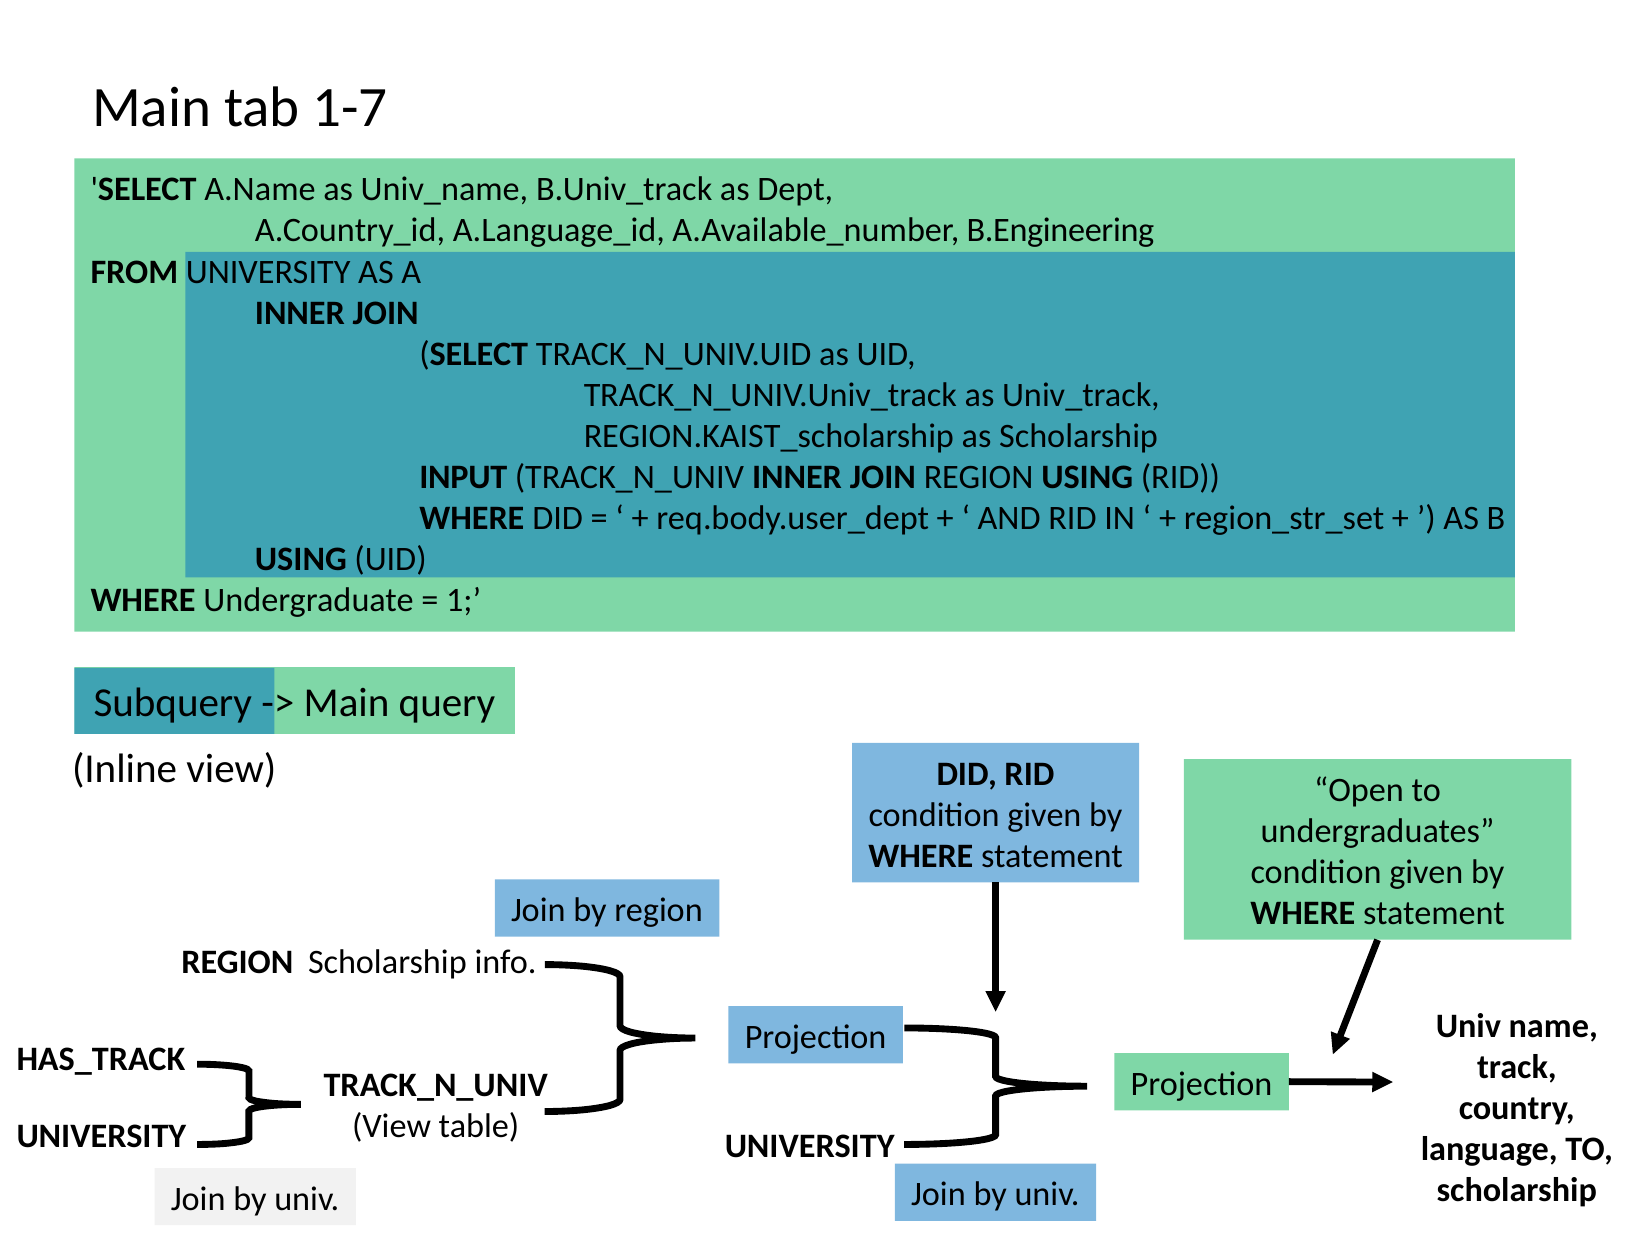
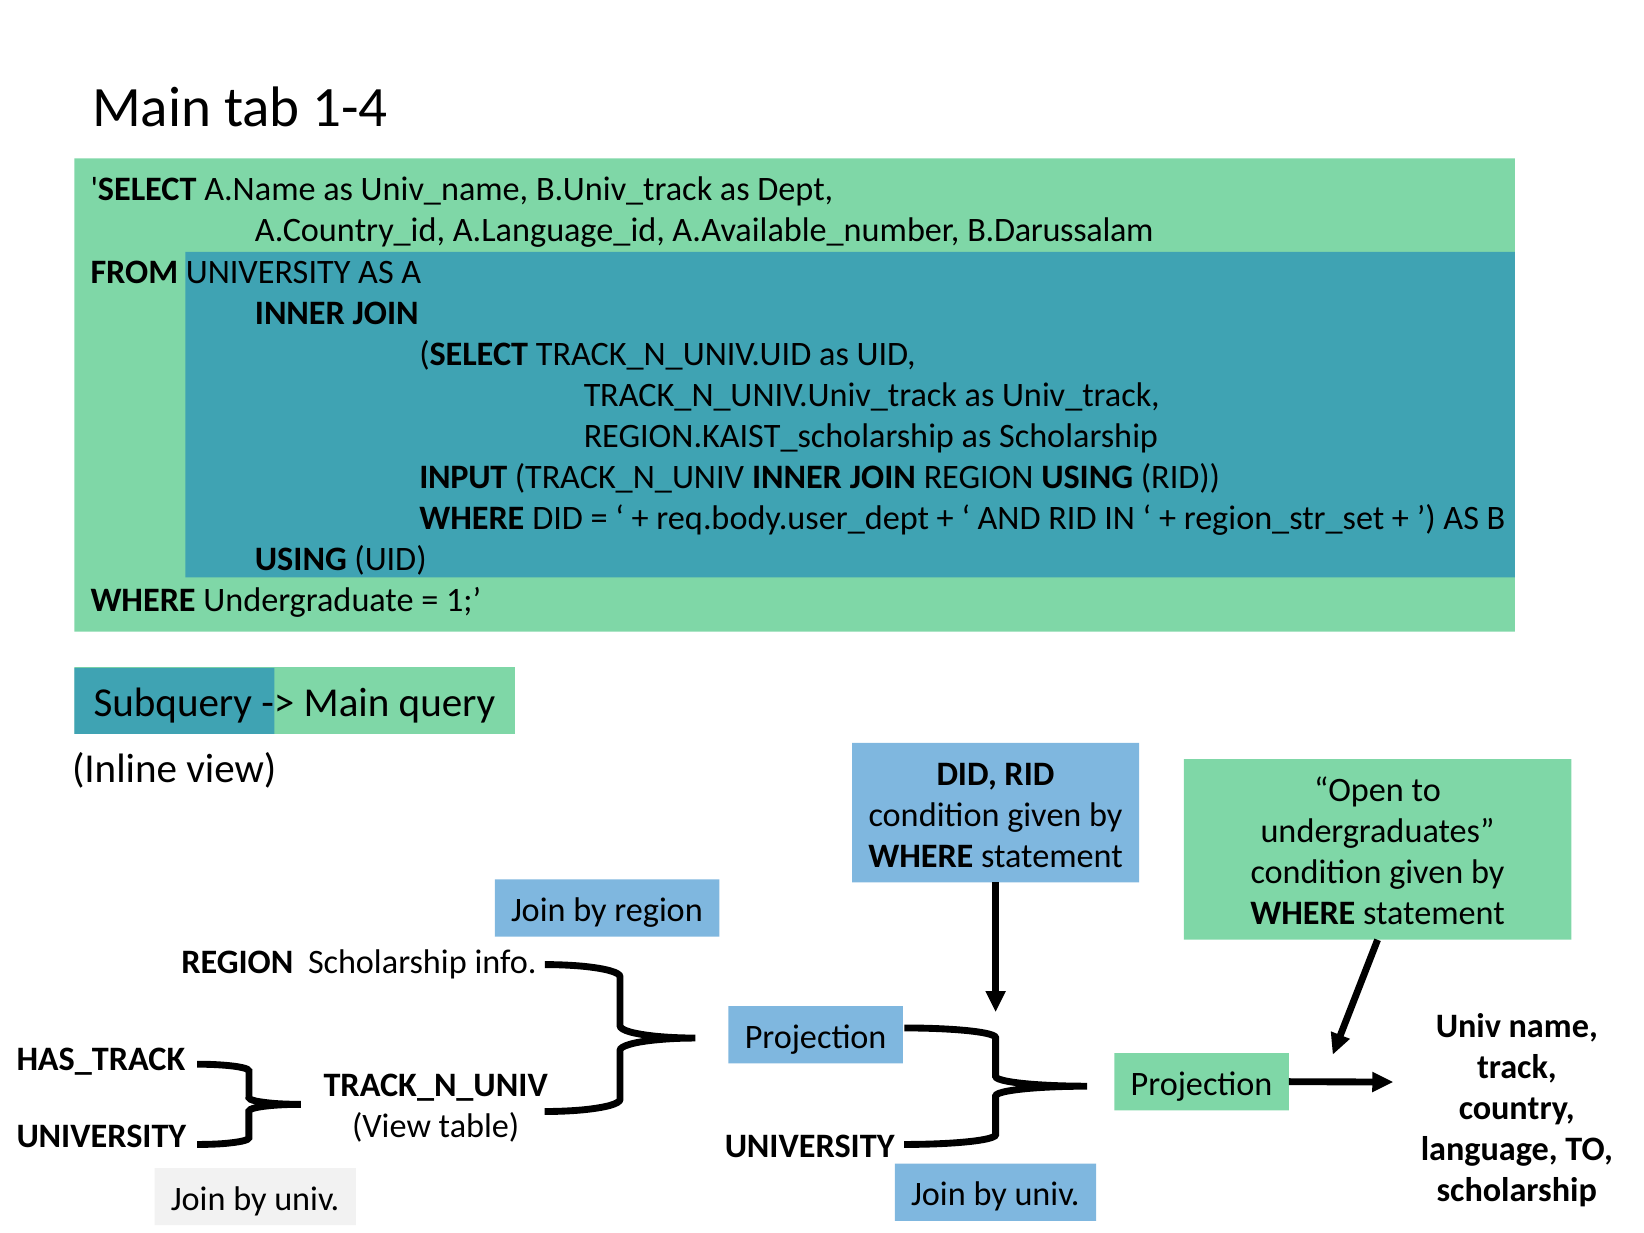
1-7: 1-7 -> 1-4 (350, 108)
B.Engineering: B.Engineering -> B.Darussalam (1060, 231)
